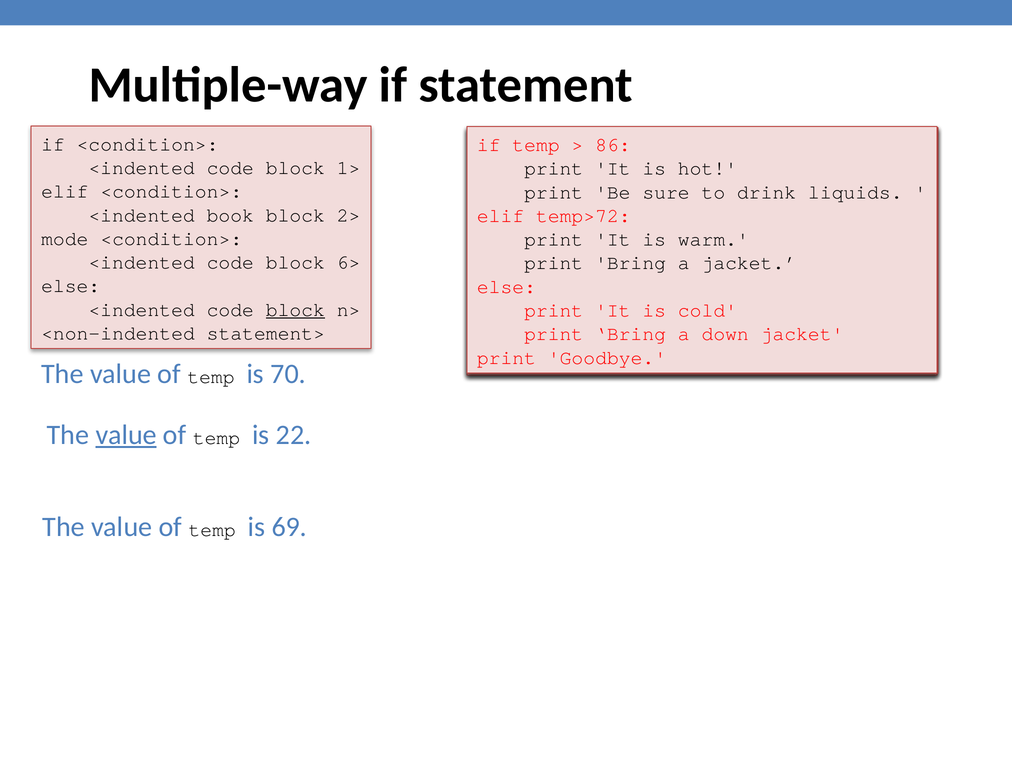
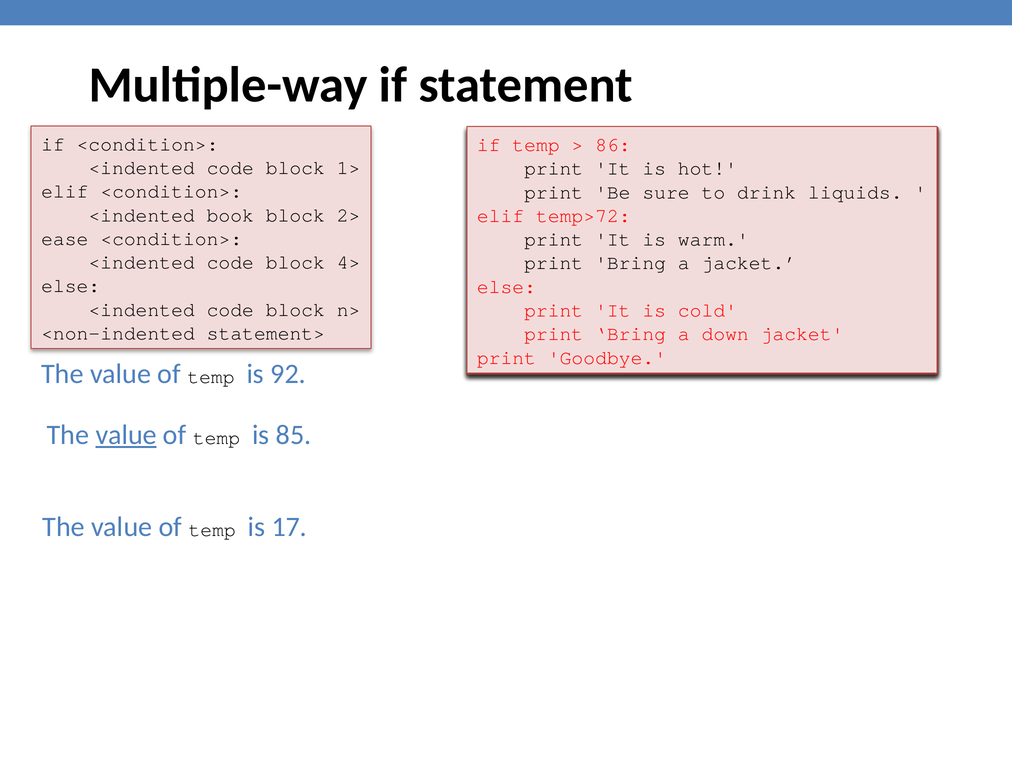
mode: mode -> ease (65, 239)
6>: 6> -> 4> (349, 262)
block underline: present -> none (295, 310)
70: 70 -> 92 (288, 374)
22: 22 -> 85 (294, 435)
69: 69 -> 17 (289, 527)
